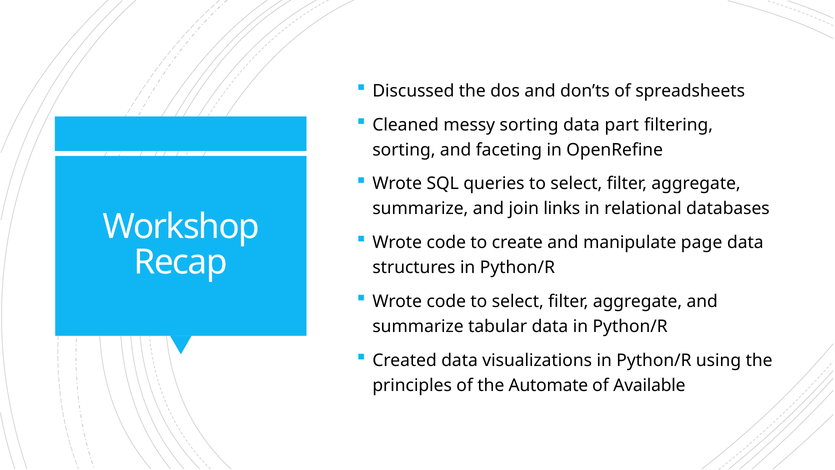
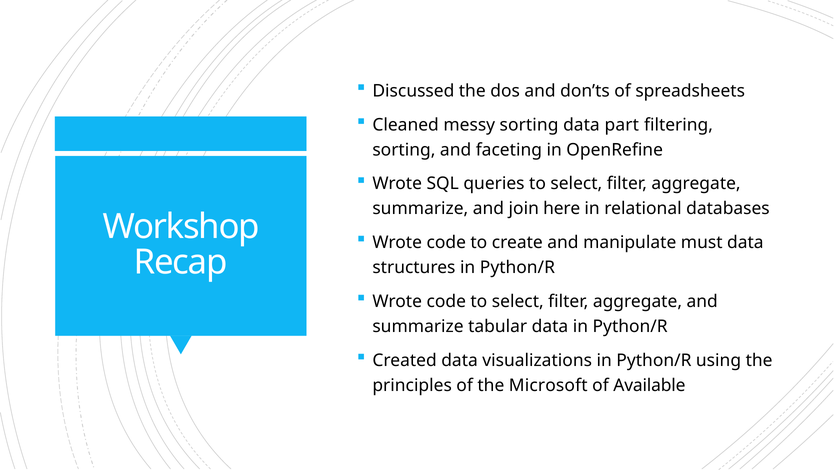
links: links -> here (562, 209)
page: page -> must (702, 242)
Automate: Automate -> Microsoft (548, 385)
